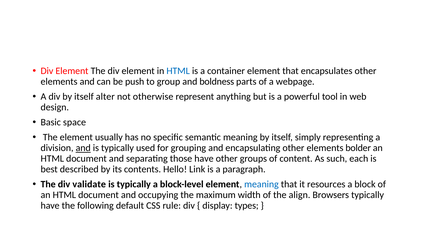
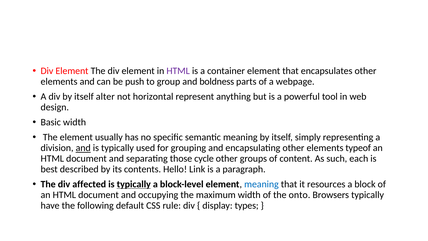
HTML colour: blue -> purple (178, 71)
otherwise: otherwise -> horizontal (153, 97)
Basic space: space -> width (75, 122)
bolder: bolder -> typeof (358, 148)
those have: have -> cycle (204, 158)
validate: validate -> affected (89, 184)
typically underline: none -> present (134, 184)
align: align -> onto (299, 195)
